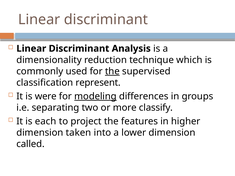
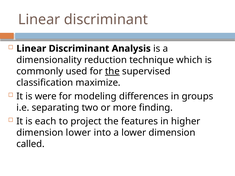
represent: represent -> maximize (98, 83)
modeling underline: present -> none (95, 96)
classify: classify -> finding (156, 108)
dimension taken: taken -> lower (78, 133)
